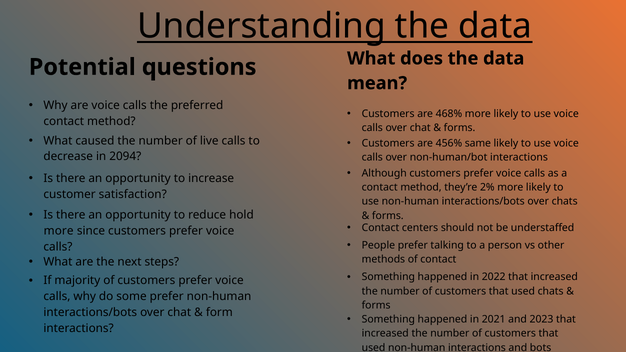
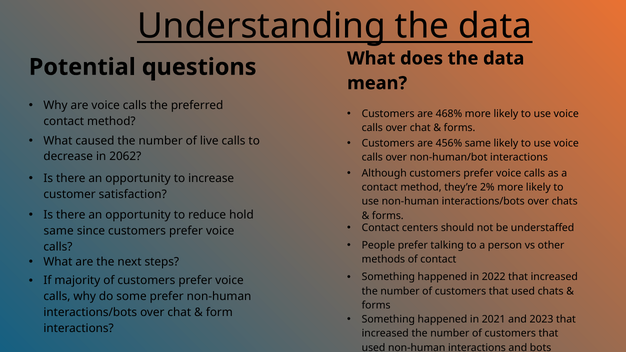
2094: 2094 -> 2062 (125, 157)
more: more -> same (59, 231)
